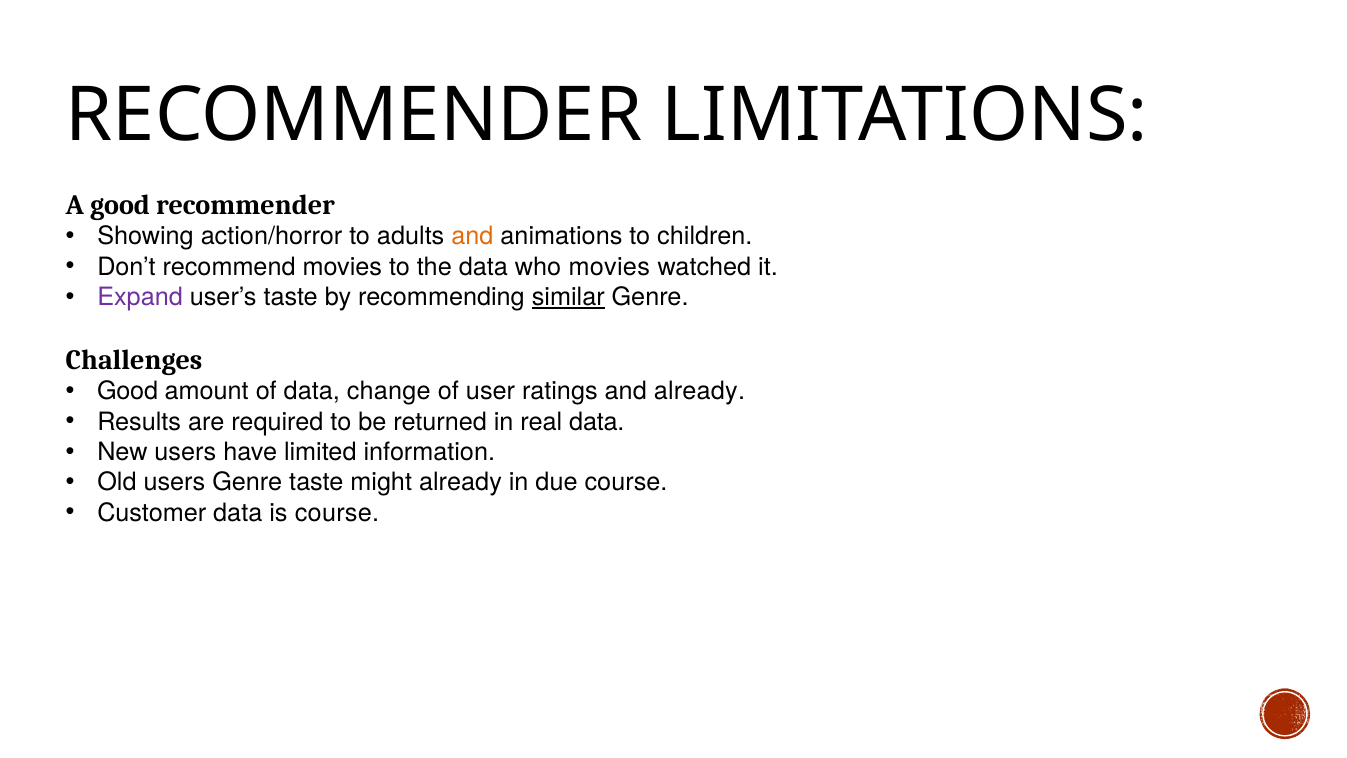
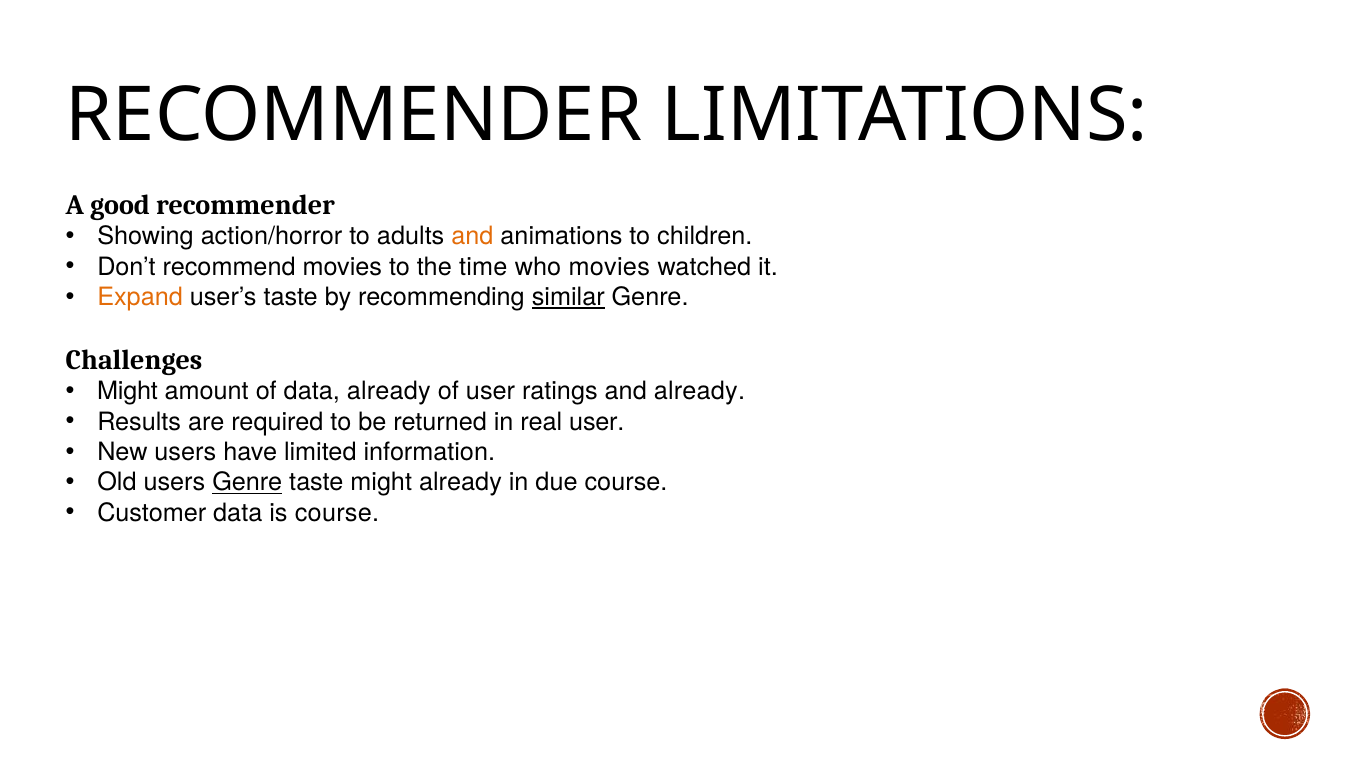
the data: data -> time (483, 267)
Expand colour: purple -> orange (140, 297)
Good: Good -> Might (128, 391)
data change: change -> already (389, 391)
real data: data -> user (597, 422)
Genre underline: none -> present (247, 482)
